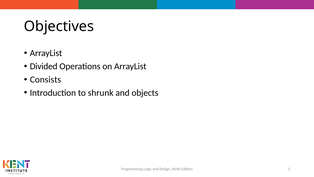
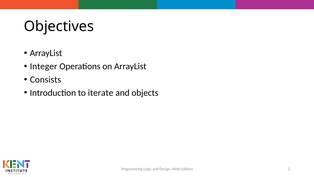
Divided: Divided -> Integer (44, 66)
shrunk: shrunk -> iterate (101, 93)
